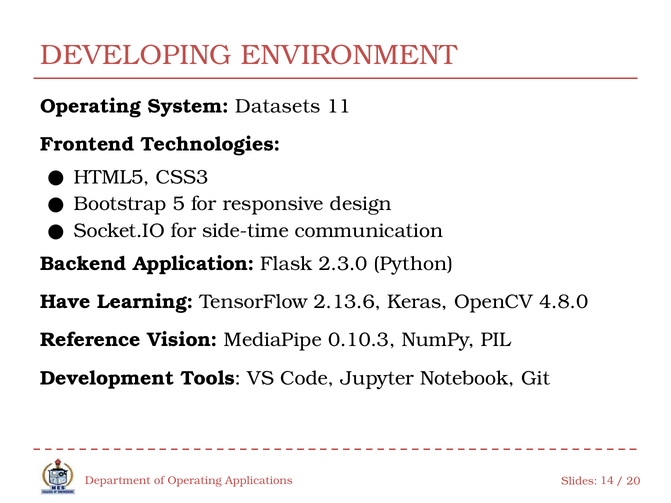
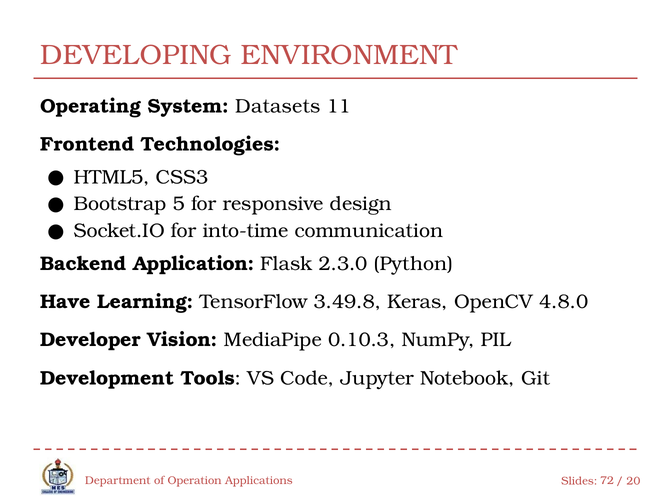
side-time: side-time -> into-time (246, 231)
2.13.6: 2.13.6 -> 3.49.8 (347, 302)
Reference: Reference -> Developer (90, 340)
of Operating: Operating -> Operation (195, 481)
14: 14 -> 72 (607, 481)
